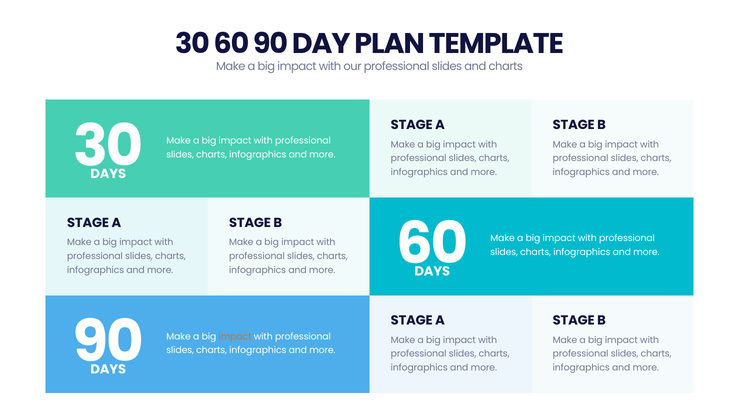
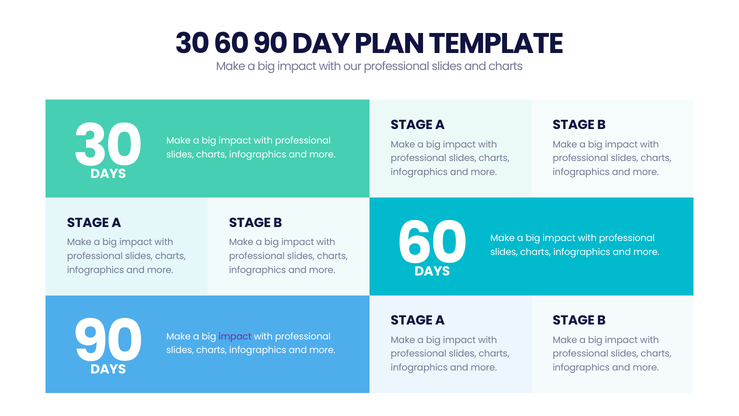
impact colour: orange -> purple (235, 336)
